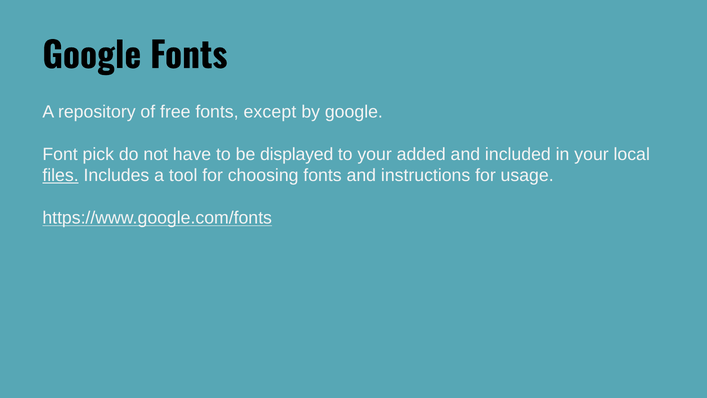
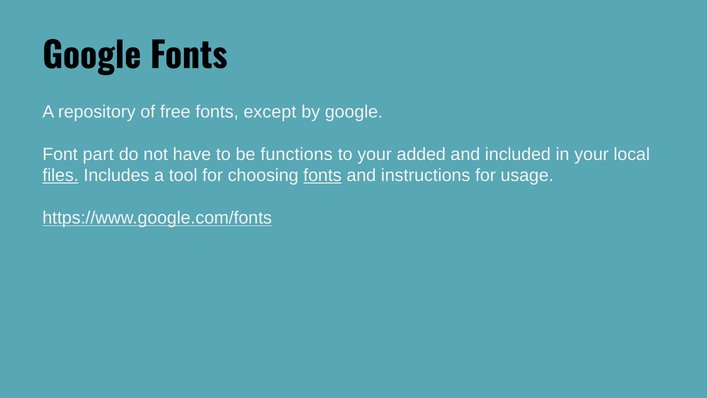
pick: pick -> part (98, 154)
displayed: displayed -> functions (297, 154)
fonts underline: none -> present (323, 175)
